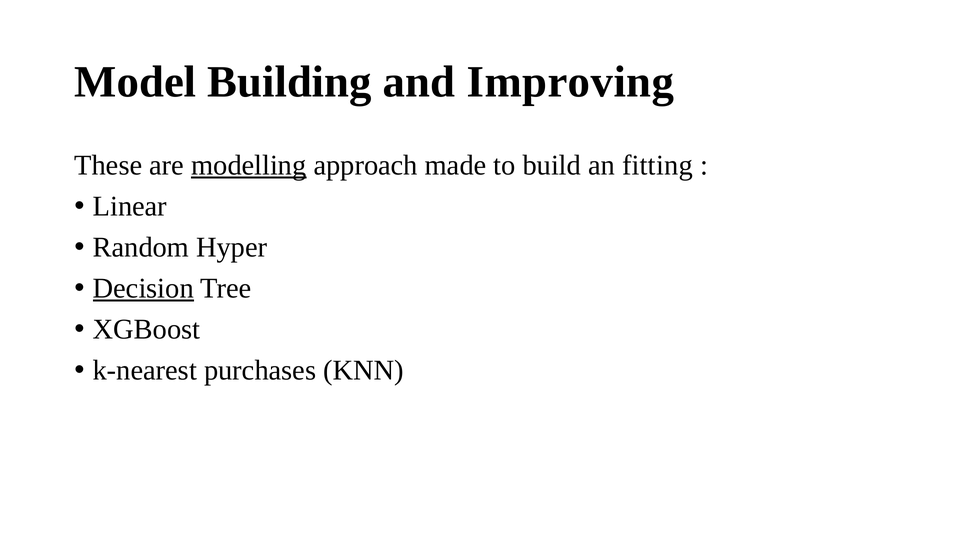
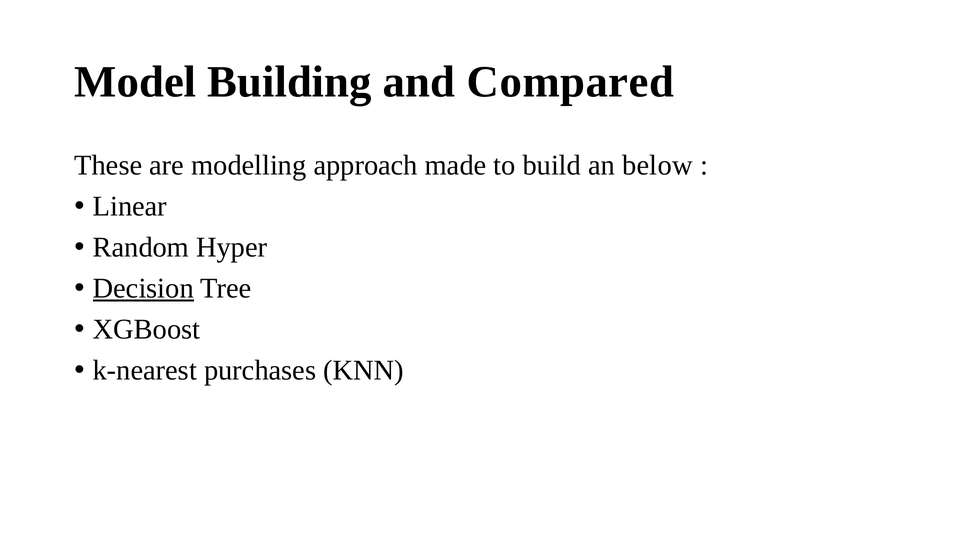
Improving: Improving -> Compared (570, 82)
modelling underline: present -> none (249, 165)
fitting: fitting -> below (657, 165)
